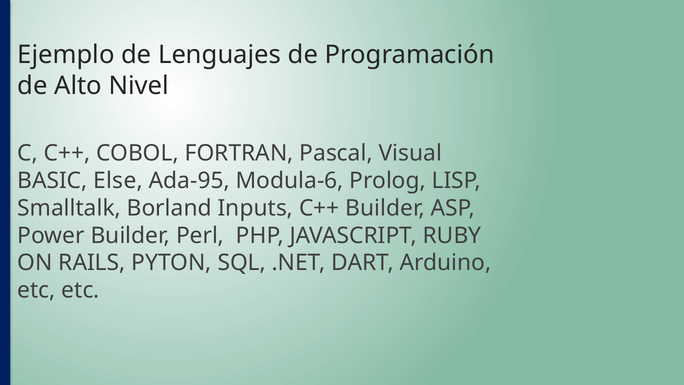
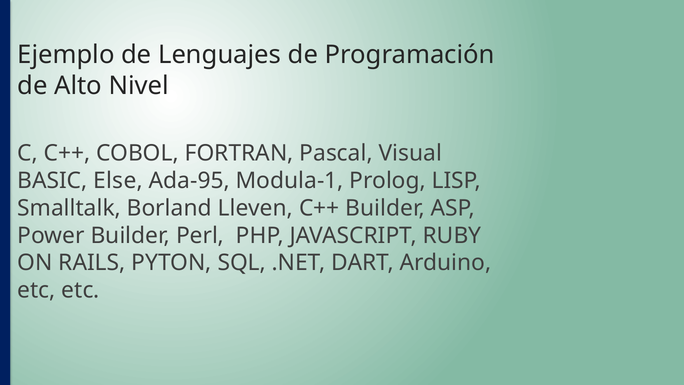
Modula-6: Modula-6 -> Modula-1 (290, 181)
Inputs: Inputs -> Lleven (255, 208)
